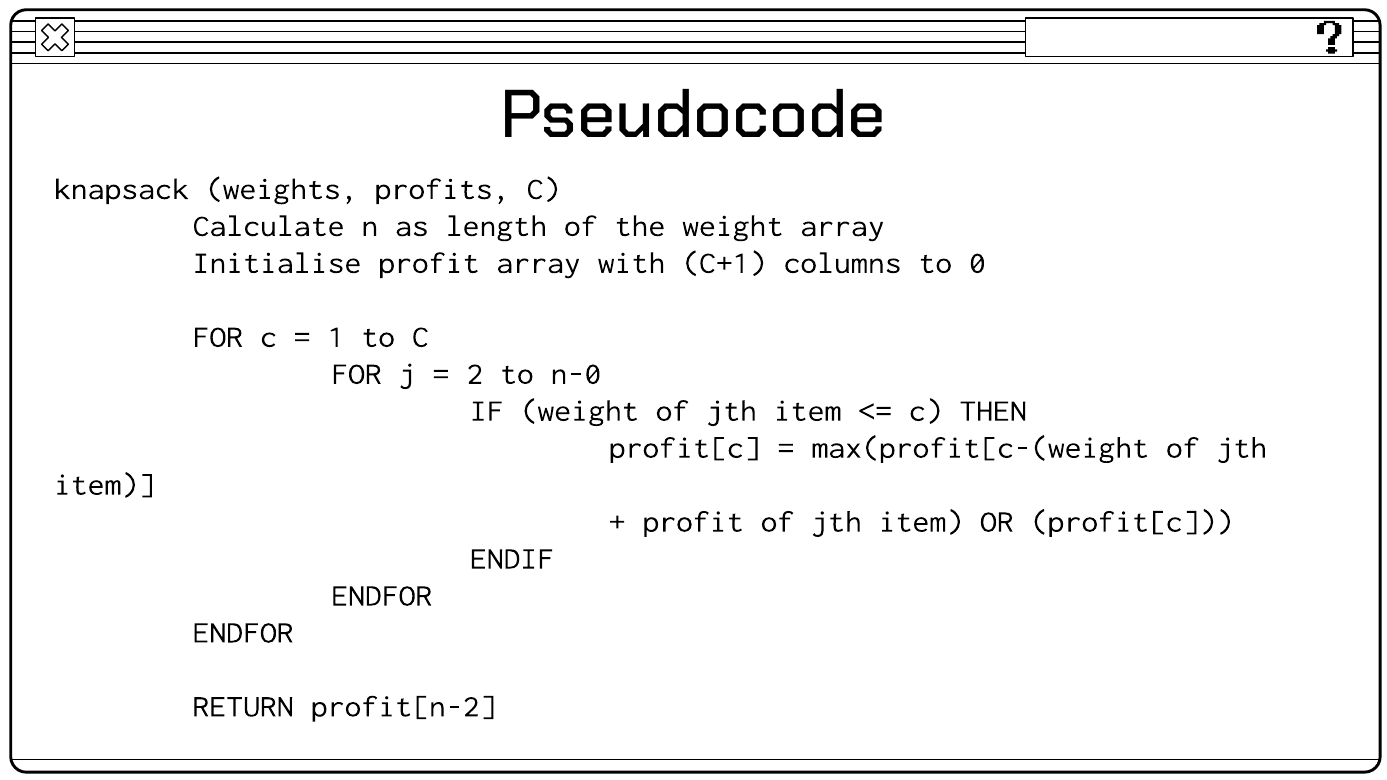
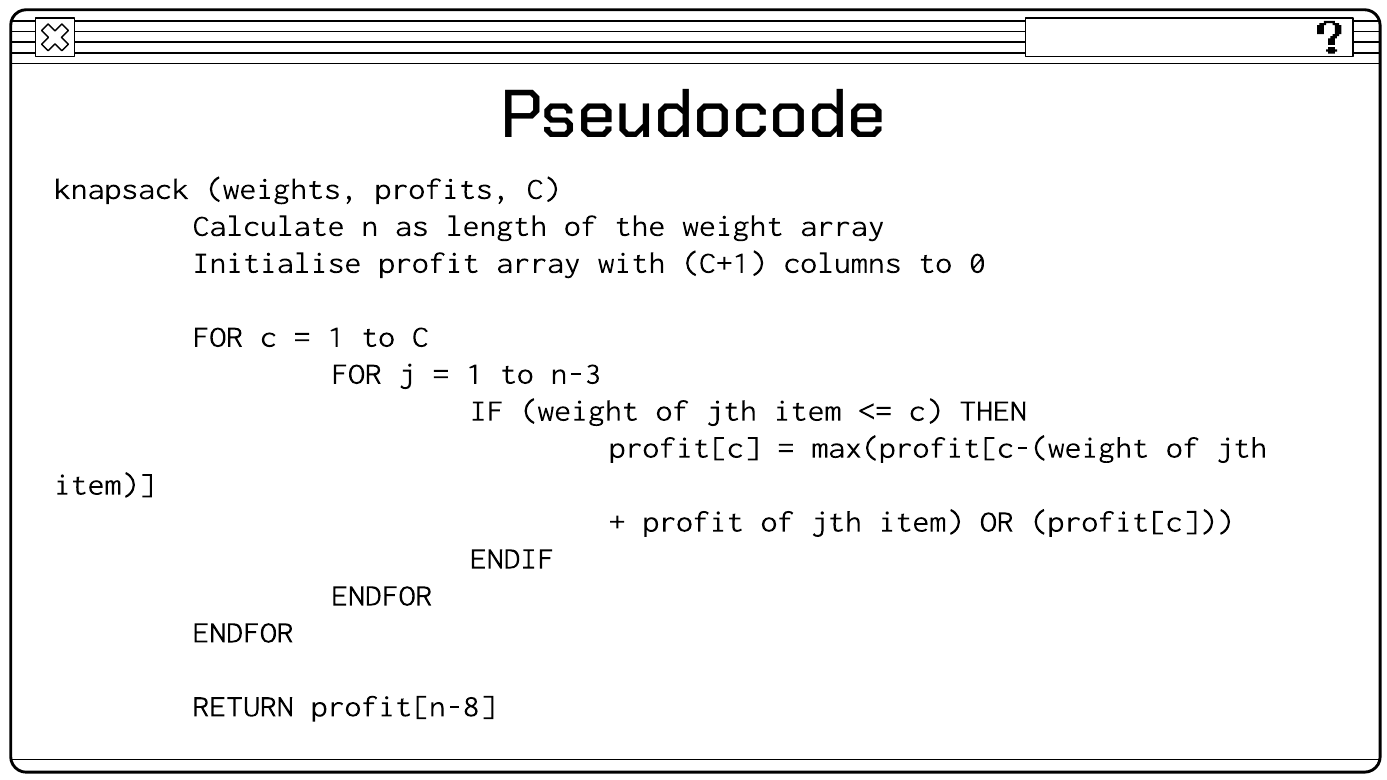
2: 2 -> 1 (475, 374)
n-0: n-0 -> n-3 (576, 374)
profit[n-2: profit[n-2 -> profit[n-8 (404, 706)
